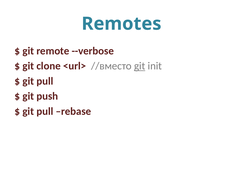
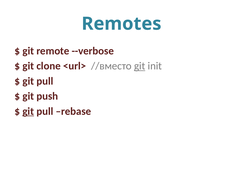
git underline: none -> present (28, 111)
